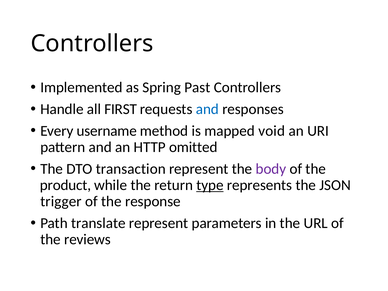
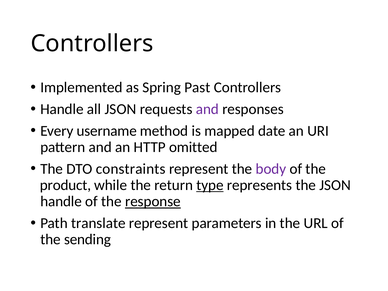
all FIRST: FIRST -> JSON (120, 109)
and colour: blue -> purple (207, 109)
void: void -> date (272, 131)
transaction: transaction -> constraints (131, 169)
trigger: trigger -> handle (61, 201)
response underline: none -> present (153, 201)
reviews: reviews -> sending (87, 239)
